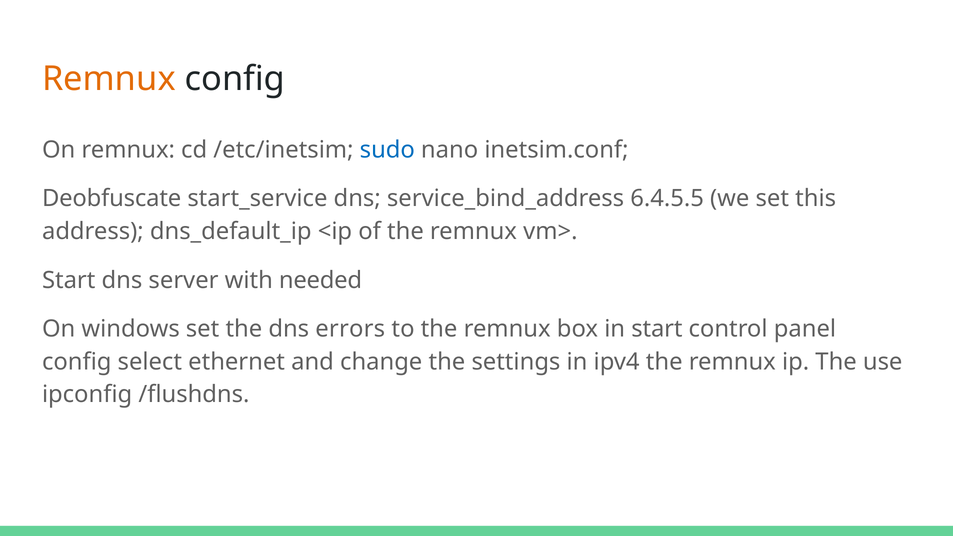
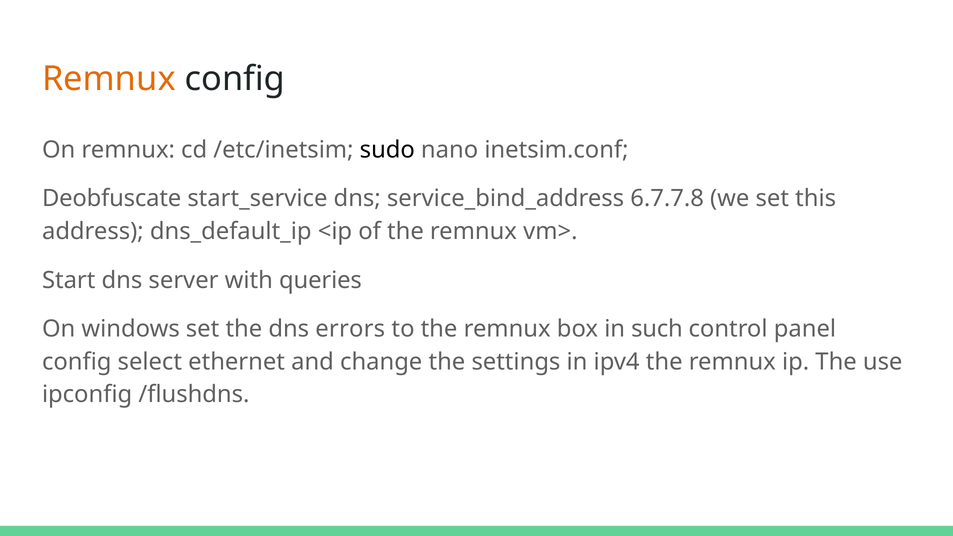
sudo colour: blue -> black (387, 150)
6.4.5.5: 6.4.5.5 -> 6.7.7.8 (667, 199)
needed: needed -> queries (320, 280)
in start: start -> such (657, 329)
